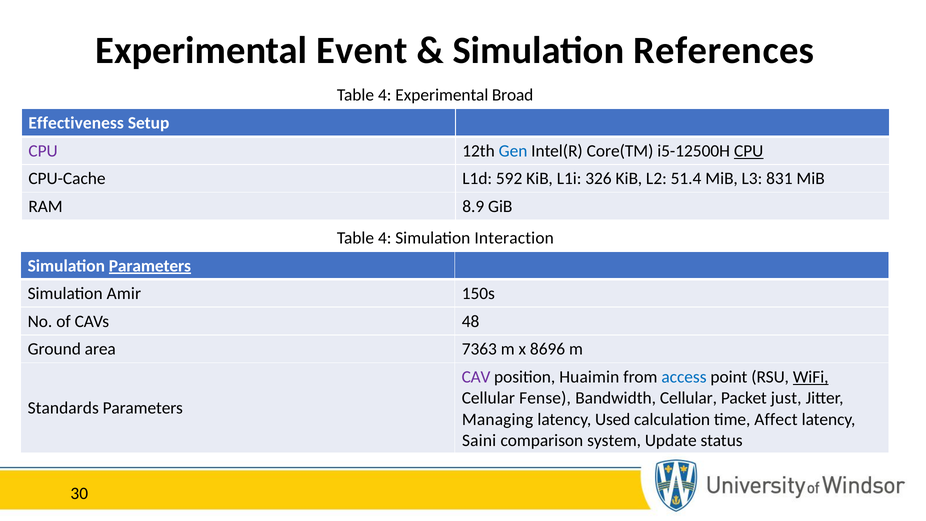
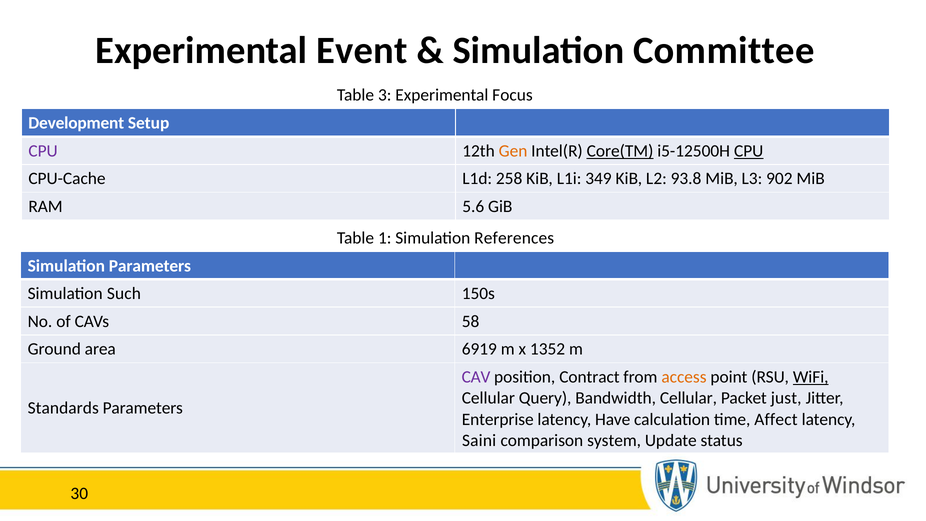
References: References -> Committee (724, 51)
4: 4 -> 3 (385, 95)
Broad: Broad -> Focus (513, 95)
Effectiveness: Effectiveness -> Development (76, 123)
Gen colour: blue -> orange (513, 151)
Core(TM underline: none -> present (620, 151)
592: 592 -> 258 (509, 179)
326: 326 -> 349 (598, 179)
51.4: 51.4 -> 93.8 (686, 179)
831: 831 -> 902 (779, 179)
8.9: 8.9 -> 5.6 (473, 206)
4: 4 -> 1 (385, 238)
Interaction: Interaction -> References (514, 238)
Parameters underline: present -> none (150, 266)
Amir: Amir -> Such (124, 294)
48: 48 -> 58 (471, 321)
7363: 7363 -> 6919 (479, 349)
8696: 8696 -> 1352 (548, 349)
Huaimin: Huaimin -> Contract (589, 377)
access colour: blue -> orange (684, 377)
Fense: Fense -> Query (545, 398)
Managing: Managing -> Enterprise (498, 419)
Used: Used -> Have (613, 419)
